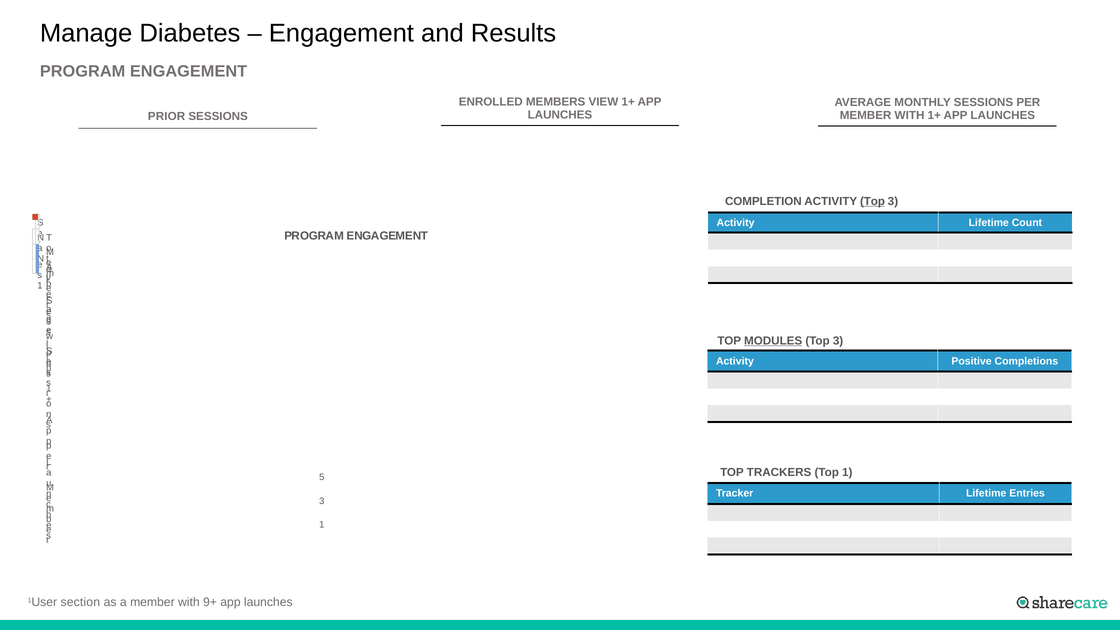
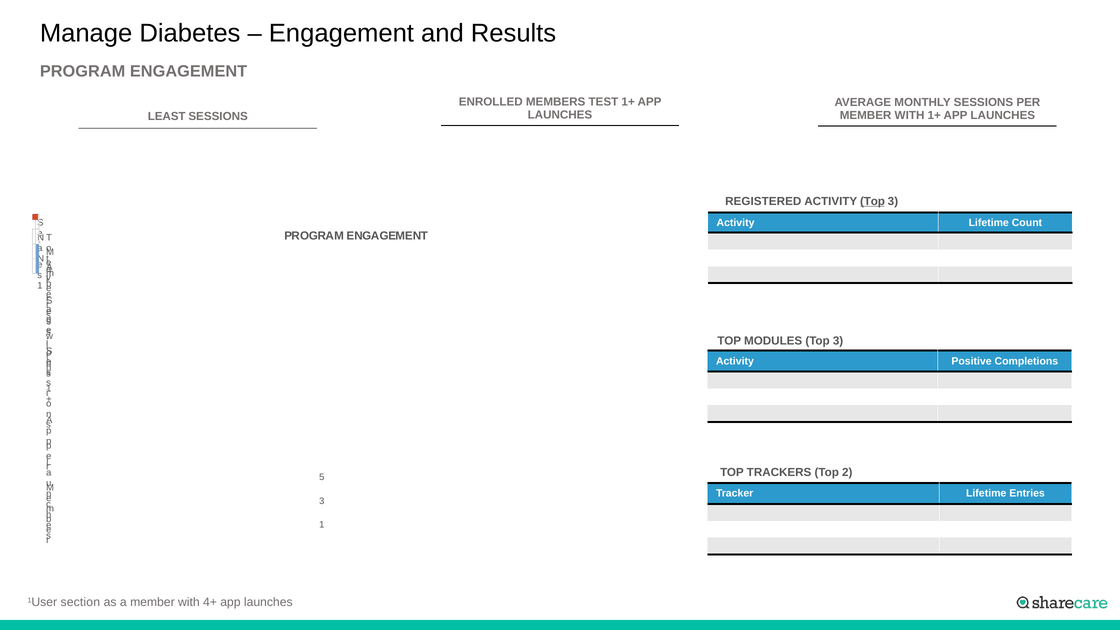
VIEW: VIEW -> TEST (603, 102)
PRIOR: PRIOR -> LEAST (167, 117)
COMPLETION: COMPLETION -> REGISTERED (763, 201)
MODULES underline: present -> none (773, 341)
Top 1: 1 -> 2 (847, 472)
9+: 9+ -> 4+ (210, 602)
